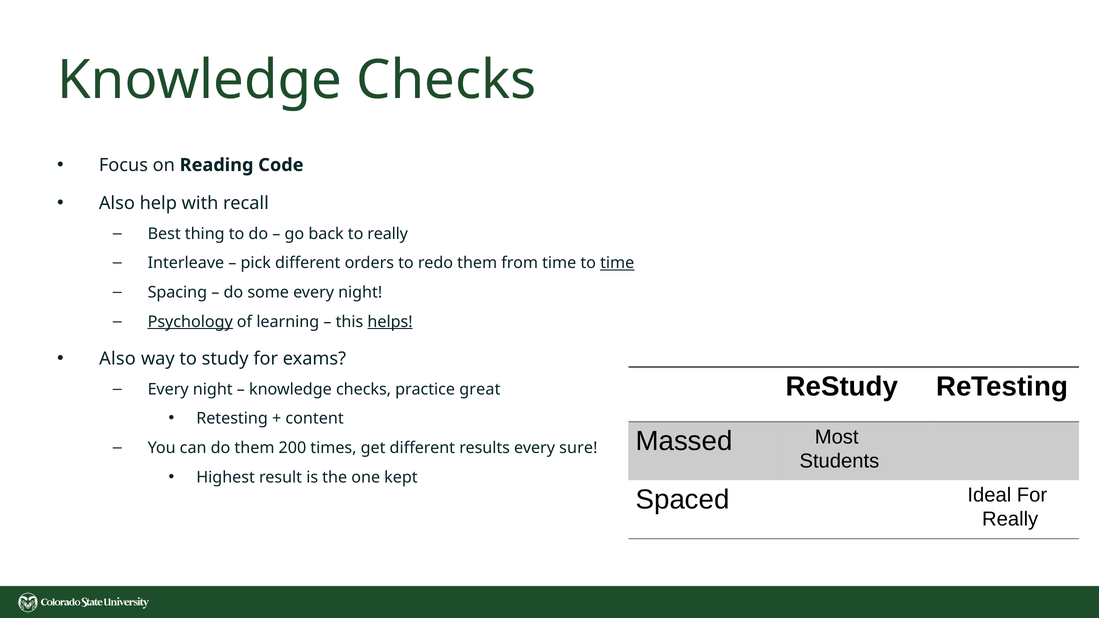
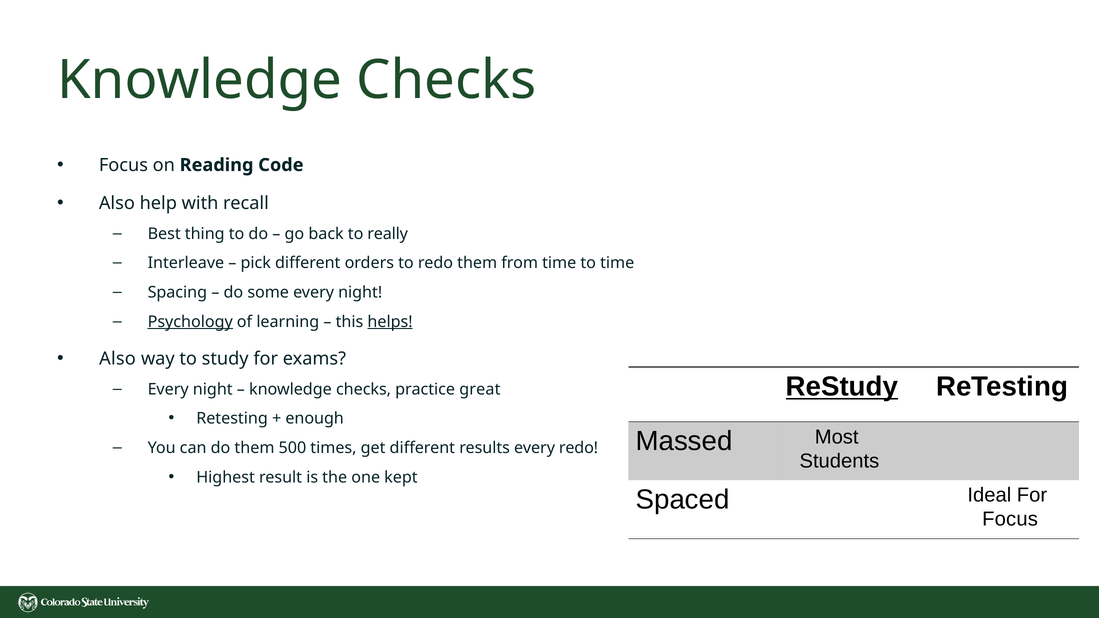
time underline: present -> none (617, 263)
ReStudy underline: none -> present (842, 387)
content: content -> enough (315, 419)
200: 200 -> 500 (292, 448)
every sure: sure -> redo (578, 448)
Really: Really -> Focus (1010, 519)
